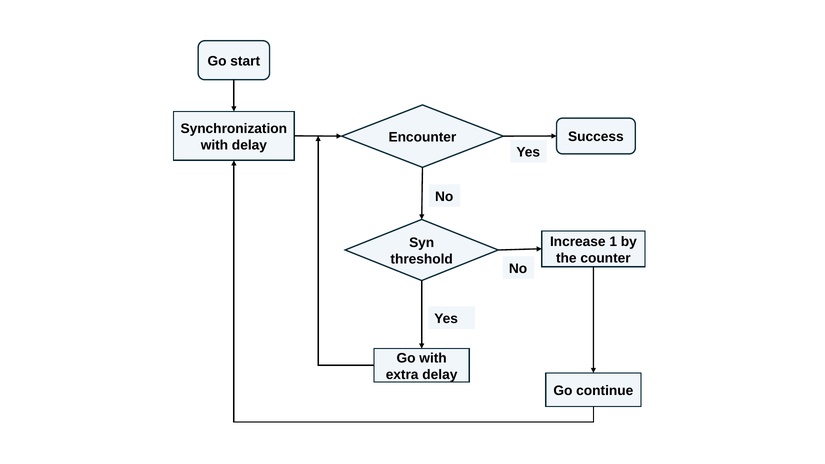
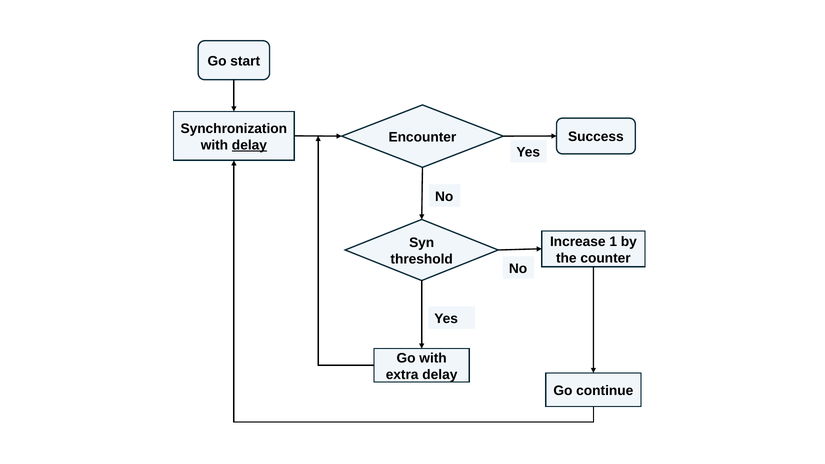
delay underline: none -> present (249, 145)
